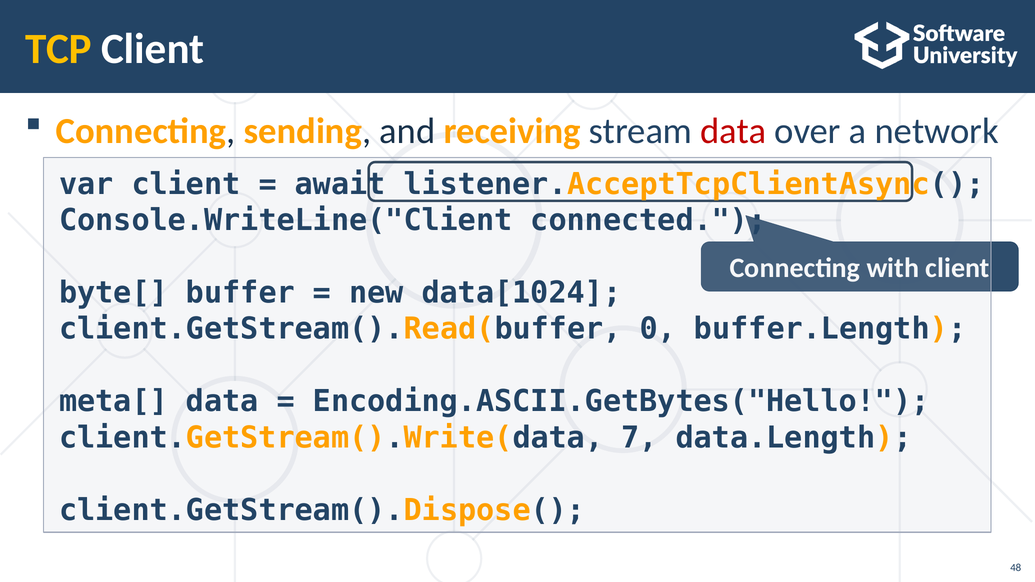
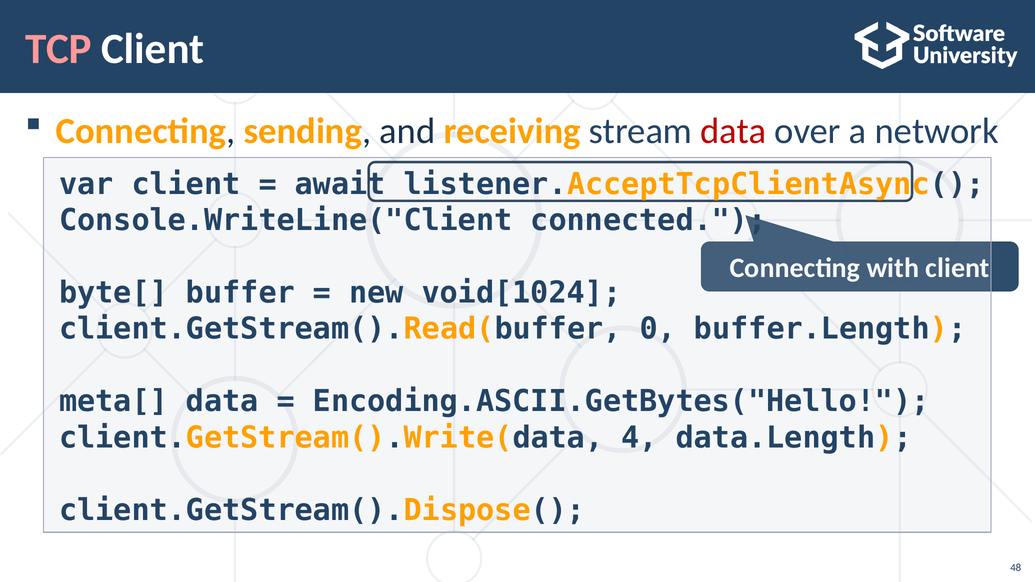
TCP colour: yellow -> pink (59, 49)
data[1024: data[1024 -> void[1024 (521, 293)
7: 7 -> 4 (639, 438)
